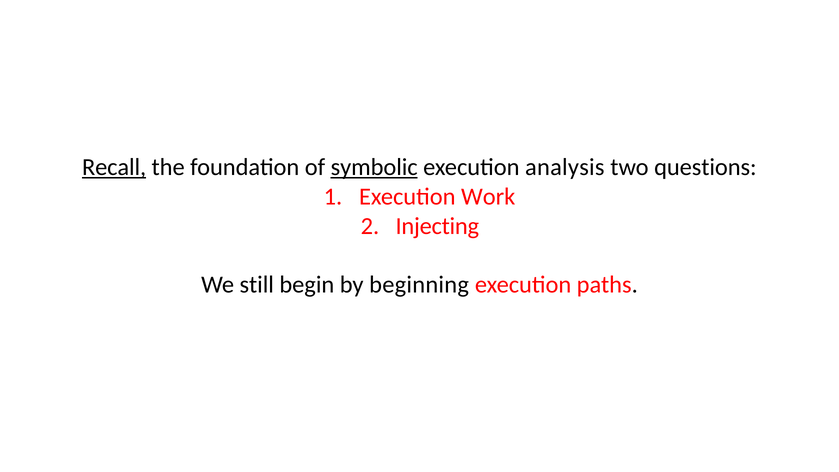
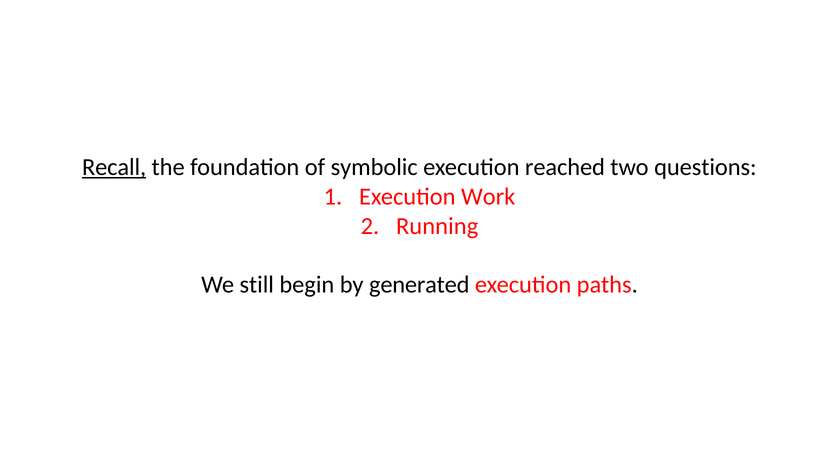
symbolic underline: present -> none (374, 167)
analysis: analysis -> reached (565, 167)
Injecting: Injecting -> Running (437, 226)
beginning: beginning -> generated (419, 285)
